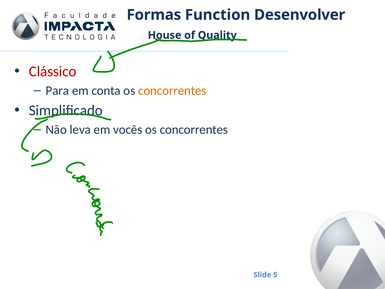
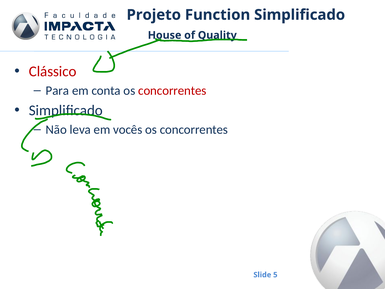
Formas: Formas -> Projeto (154, 15)
Function Desenvolver: Desenvolver -> Simplificado (300, 15)
concorrentes colour: orange -> red (172, 91)
